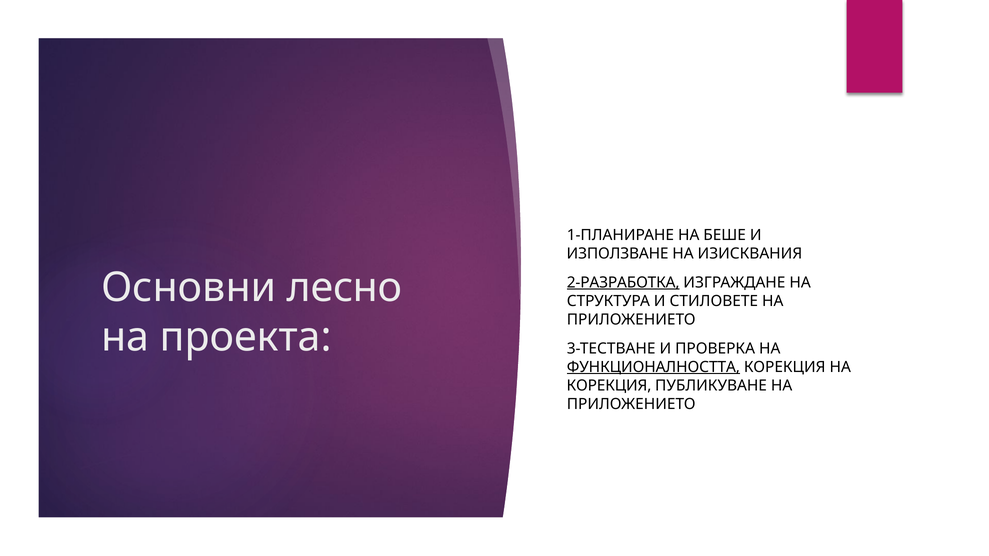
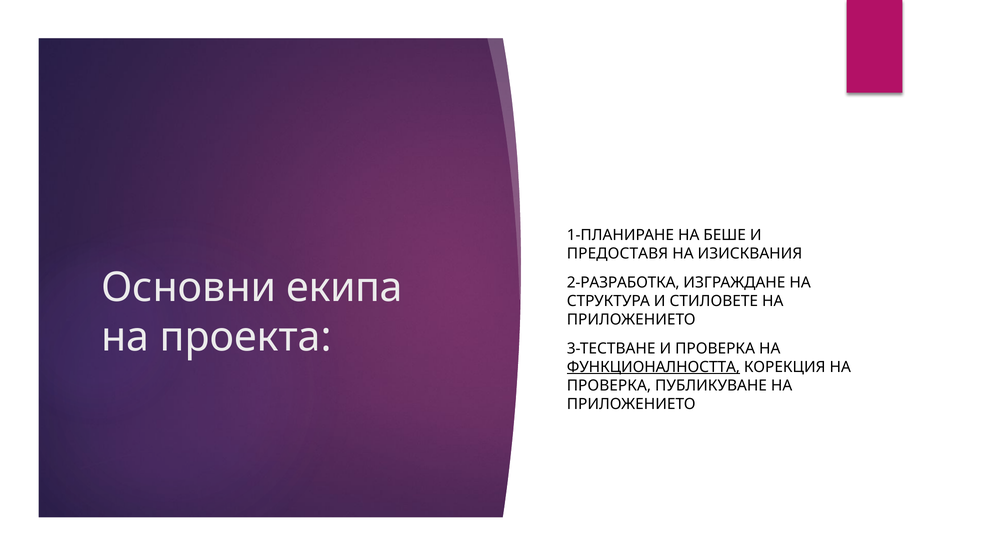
ИЗПОЛЗВАНЕ: ИЗПОЛЗВАНЕ -> ПРЕДОСТАВЯ (617, 254)
лесно: лесно -> екипа (345, 288)
2-РАЗРАБОТКА underline: present -> none (623, 283)
КОРЕКЦИЯ: КОРЕКЦИЯ -> ПРОВЕРКА (609, 386)
